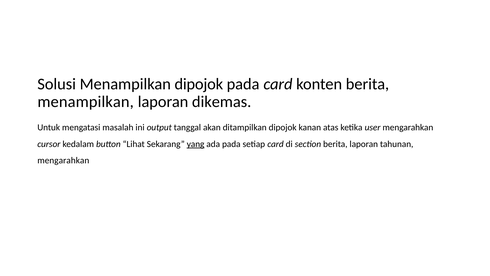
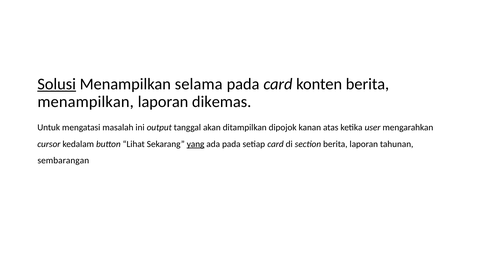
Solusi underline: none -> present (57, 84)
Menampilkan dipojok: dipojok -> selama (199, 84)
mengarahkan: mengarahkan -> sembarangan (63, 160)
